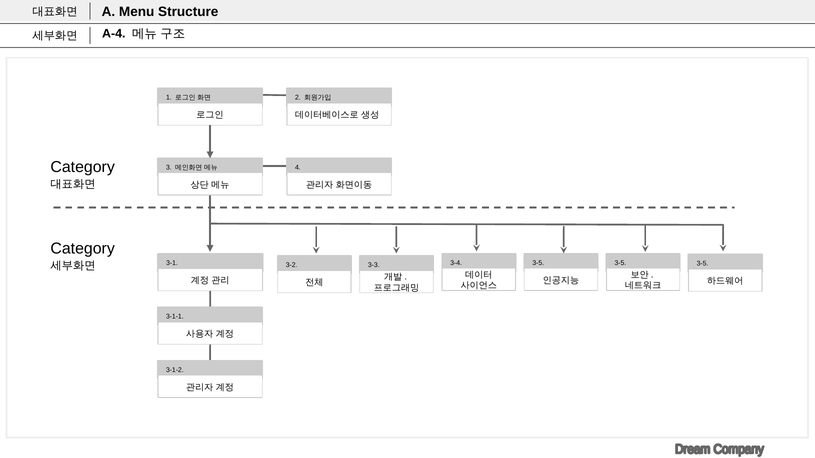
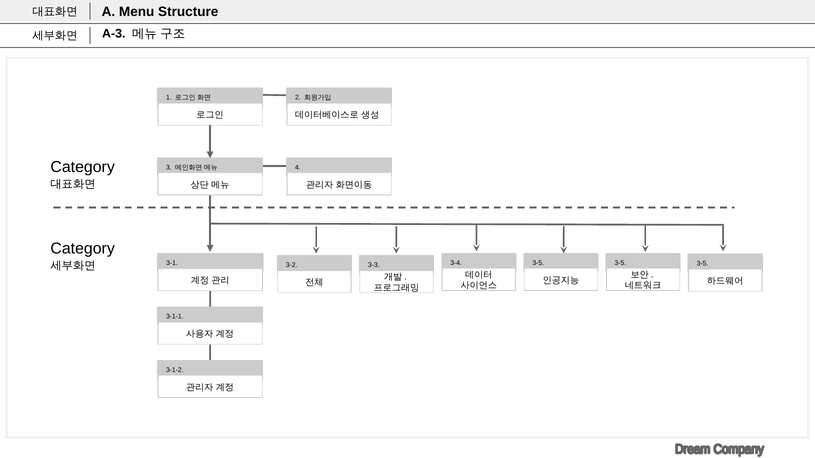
A-4: A-4 -> A-3 (114, 34)
